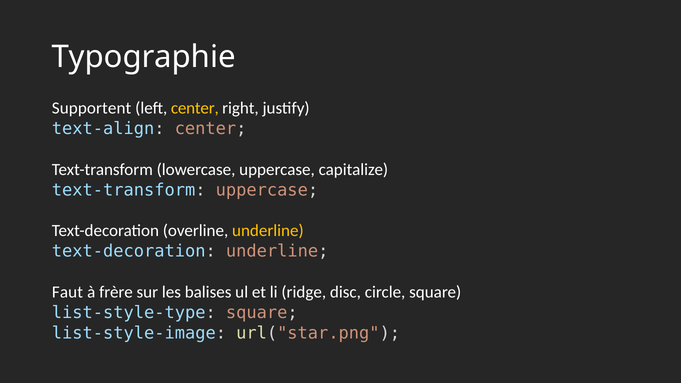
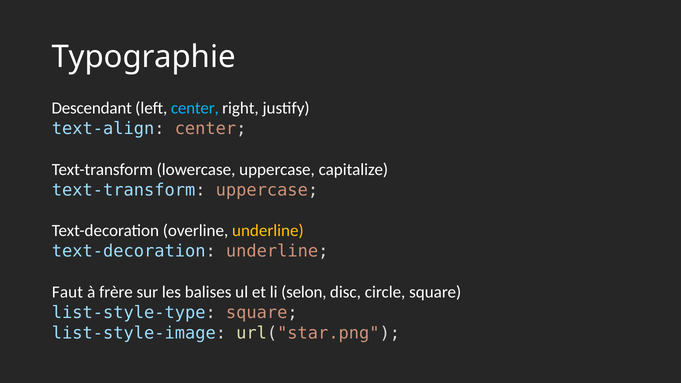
Supportent: Supportent -> Descendant (92, 108)
center colour: yellow -> light blue (195, 108)
ridge: ridge -> selon (304, 292)
